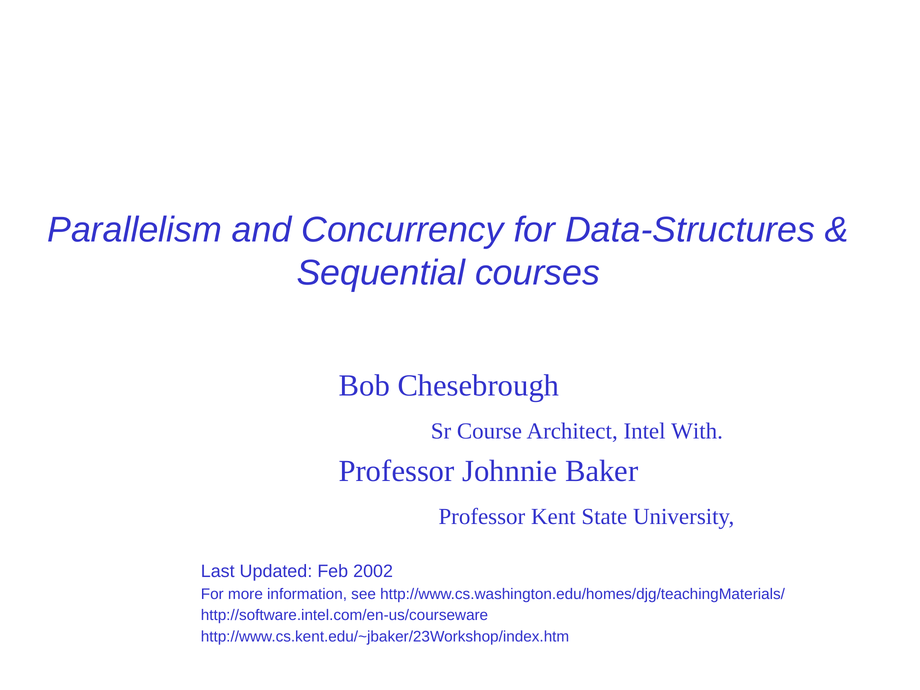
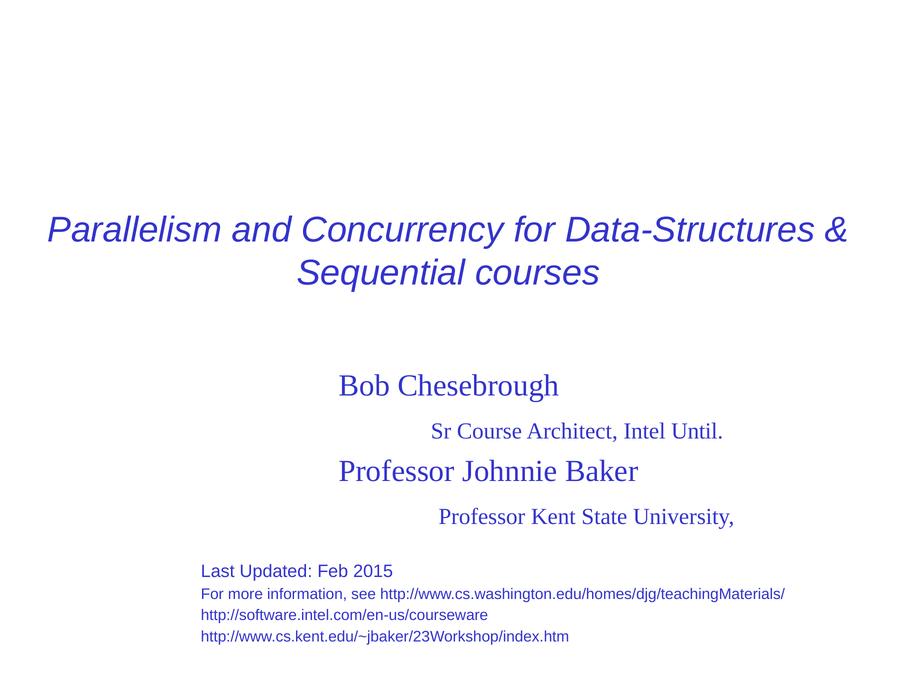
With: With -> Until (697, 431)
2002: 2002 -> 2015 (373, 571)
